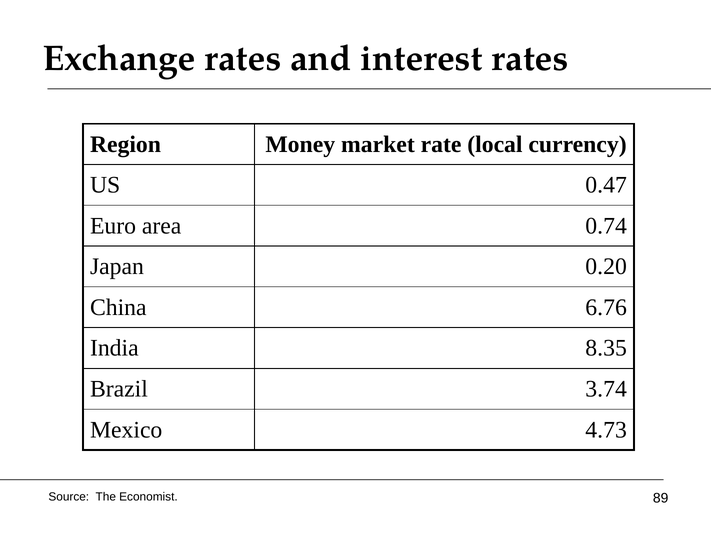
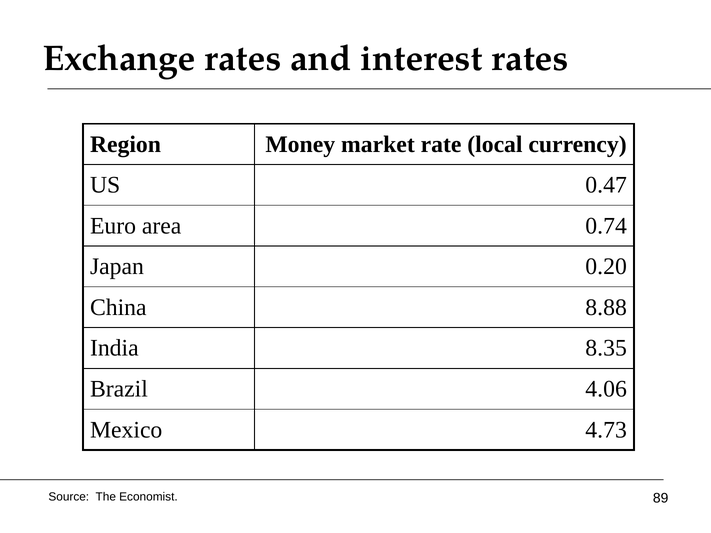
6.76: 6.76 -> 8.88 (606, 307)
3.74: 3.74 -> 4.06 (606, 389)
